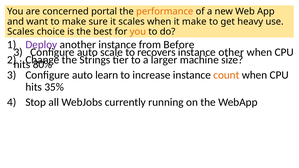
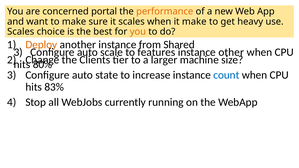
Deploy colour: purple -> orange (41, 45)
Before: Before -> Shared (179, 45)
recovers: recovers -> features (156, 52)
Strings: Strings -> Clients (95, 60)
learn: learn -> state (107, 75)
count colour: orange -> blue (226, 75)
35%: 35% -> 83% (54, 87)
